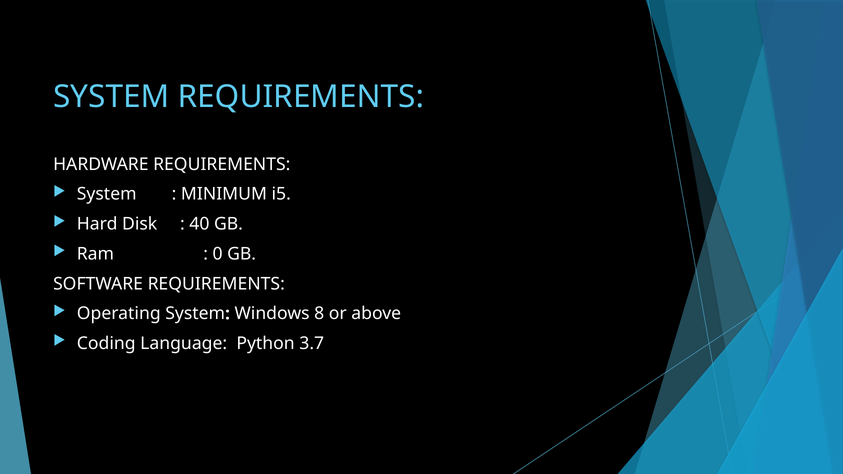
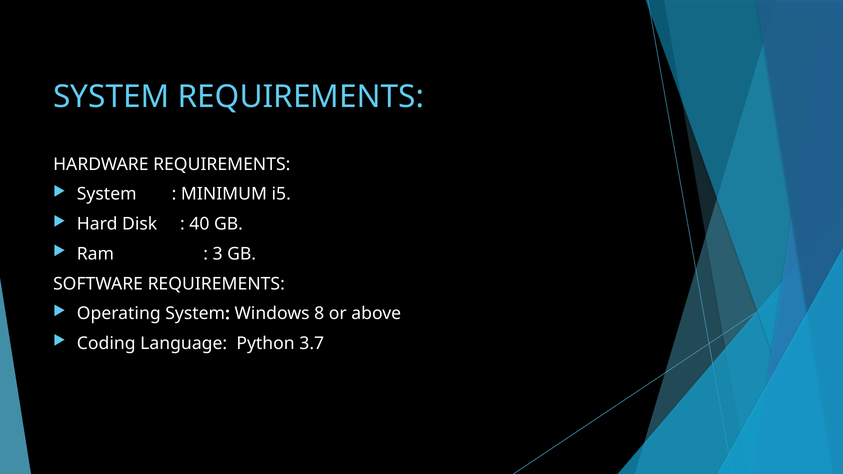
0: 0 -> 3 (218, 254)
